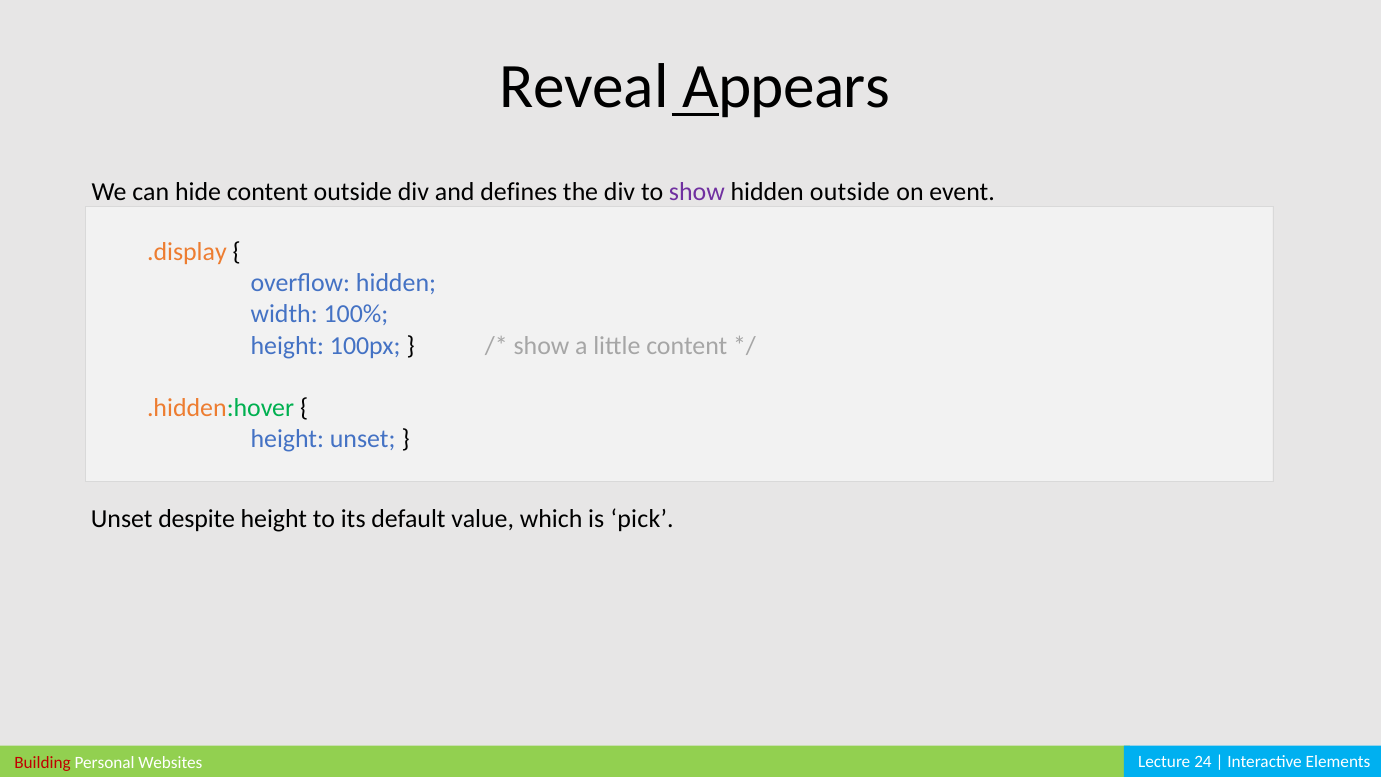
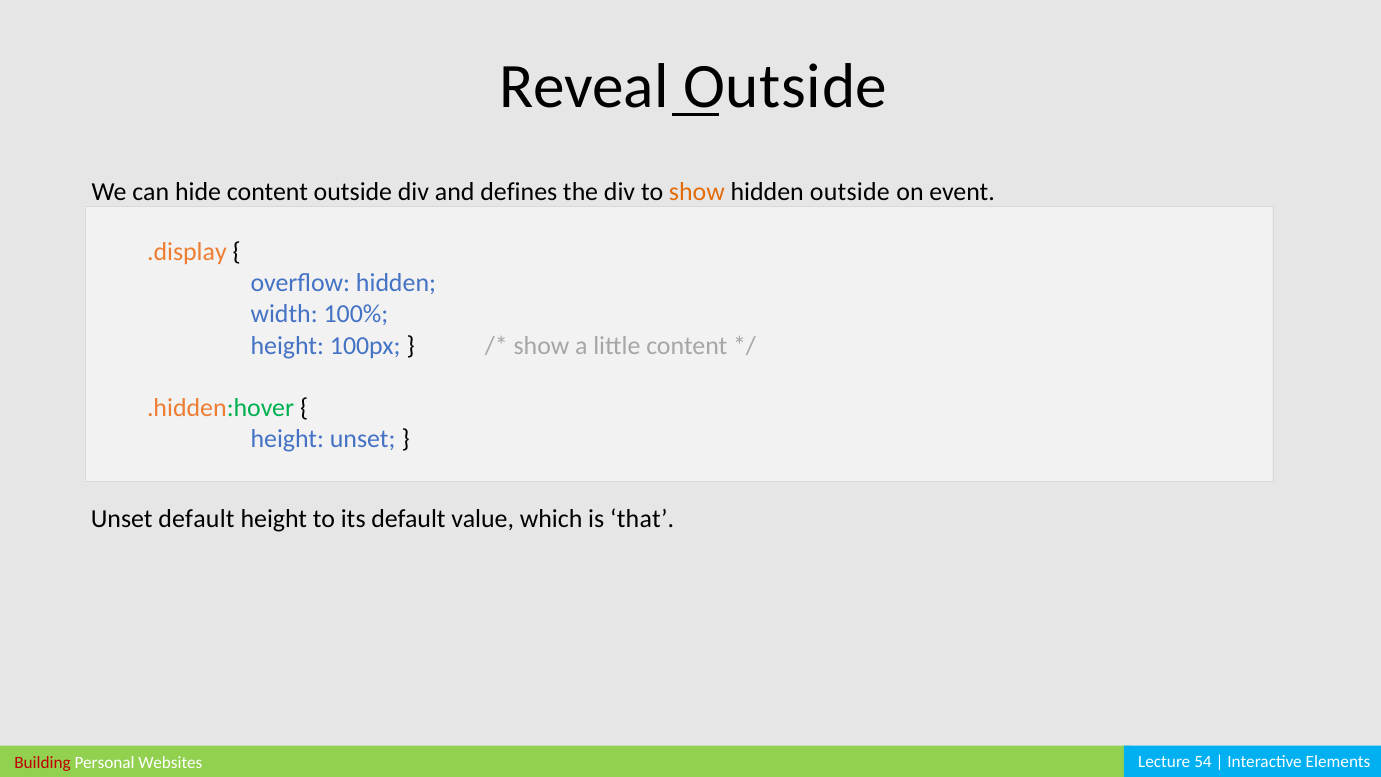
Reveal Appears: Appears -> Outside (785, 87)
show colour: purple -> orange (697, 191)
Unset despite: despite -> default (196, 519)
pick: pick -> that (642, 519)
24: 24 -> 54 (1203, 762)
